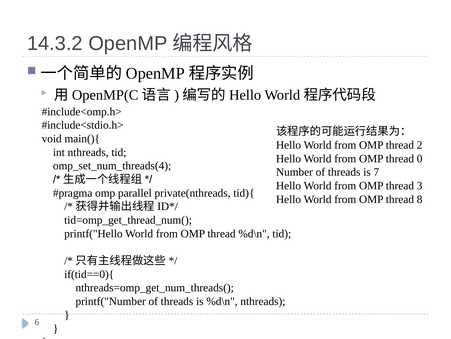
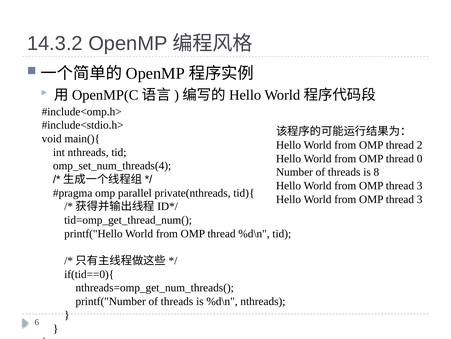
7: 7 -> 8 (376, 172)
8: 8 -> 3 (420, 199)
